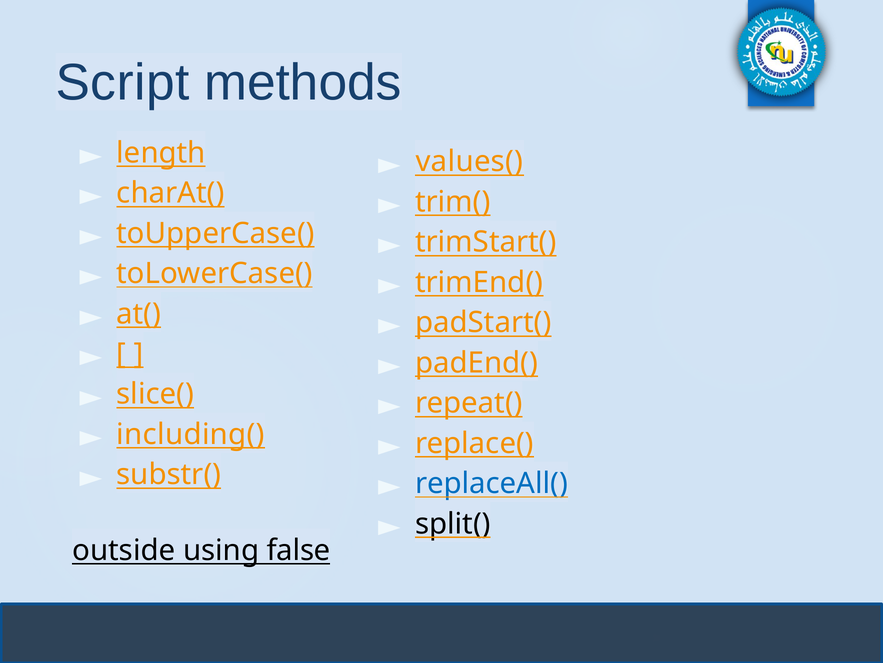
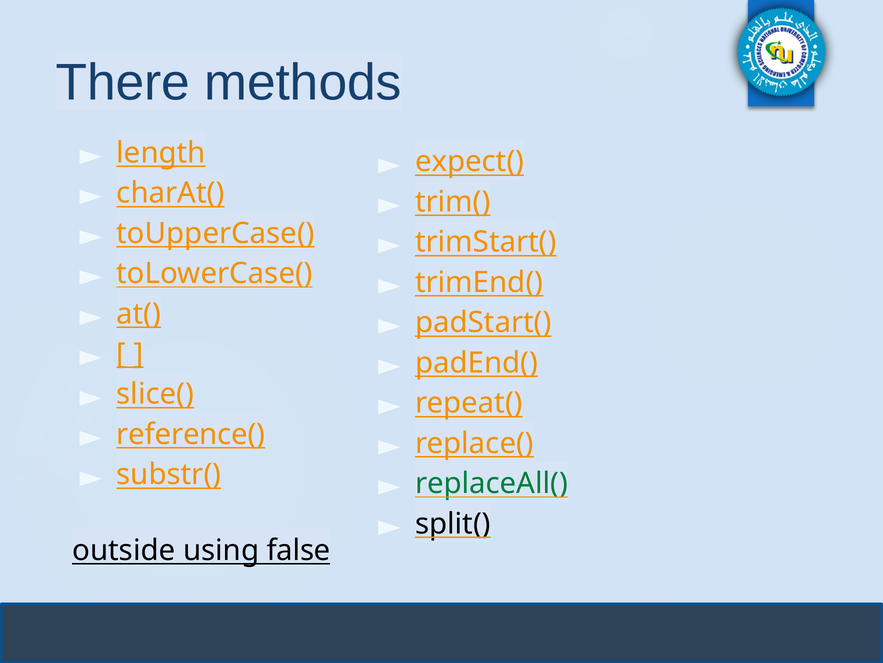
Script: Script -> There (123, 83)
values(: values( -> expect( (470, 162)
including(: including( -> reference( (191, 434)
replaceAll( colour: blue -> green (491, 483)
